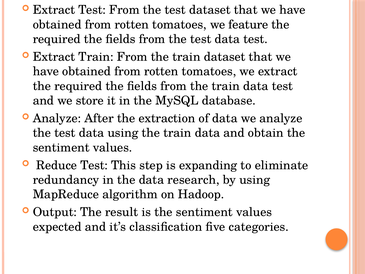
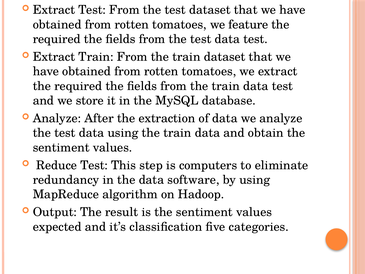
expanding: expanding -> computers (208, 165)
research: research -> software (193, 180)
